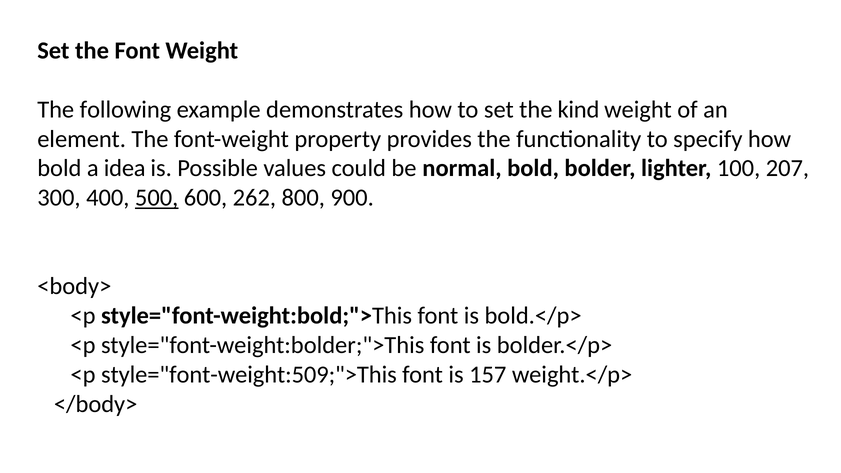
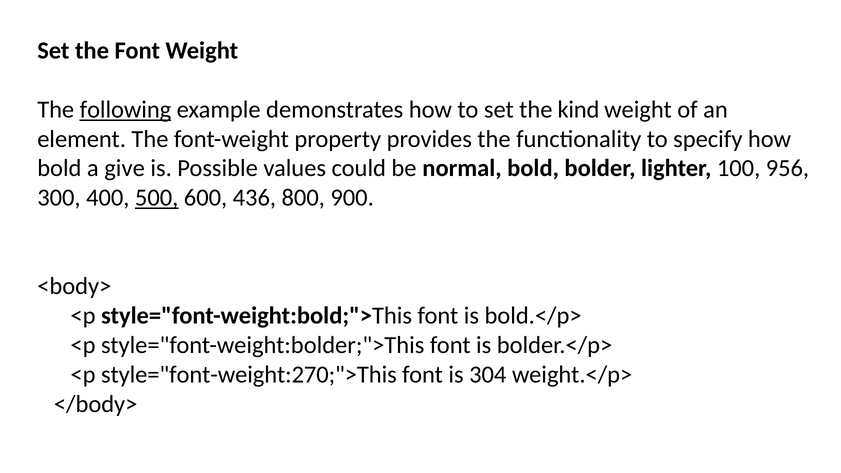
following underline: none -> present (125, 109)
idea: idea -> give (125, 168)
207: 207 -> 956 (787, 168)
262: 262 -> 436 (254, 198)
style="font-weight:509;">This: style="font-weight:509;">This -> style="font-weight:270;">This (249, 375)
157: 157 -> 304 (488, 375)
